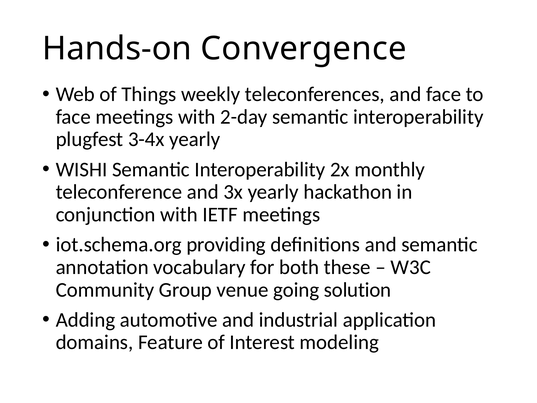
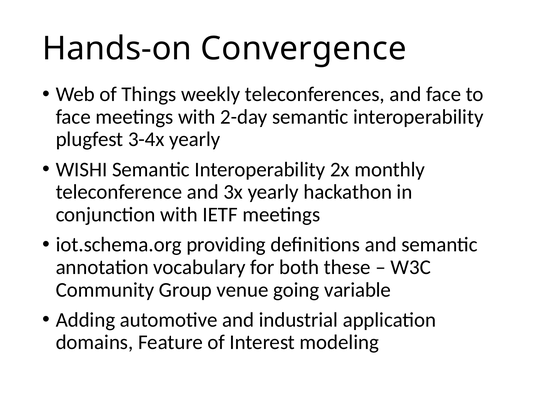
solution: solution -> variable (358, 290)
